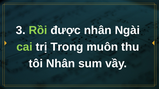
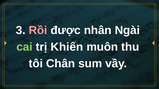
Rồi colour: light green -> pink (38, 30)
Trong: Trong -> Khiến (67, 47)
tôi Nhân: Nhân -> Chân (61, 64)
